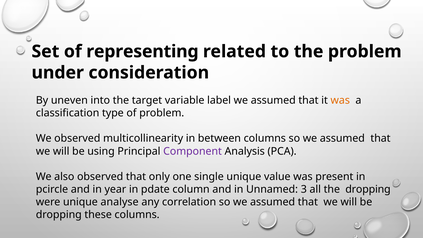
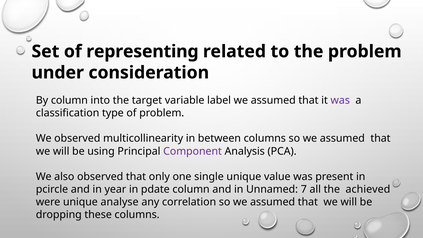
By uneven: uneven -> column (69, 100)
was colour: orange -> purple (340, 100)
3: 3 -> 7 (304, 189)
the dropping: dropping -> achieved (368, 189)
